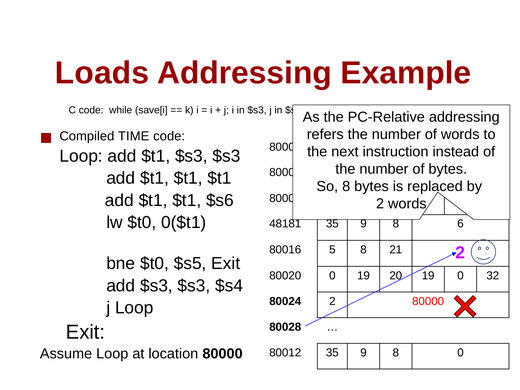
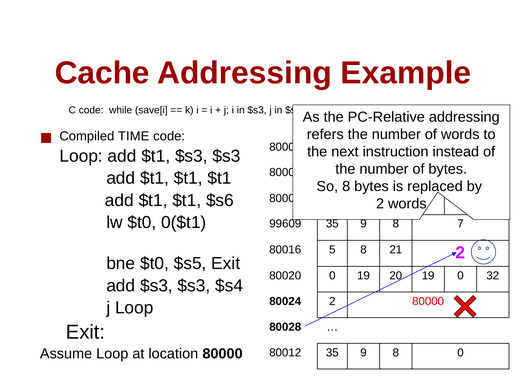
Loads: Loads -> Cache (102, 73)
48181: 48181 -> 99609 (285, 224)
6: 6 -> 7 (460, 224)
